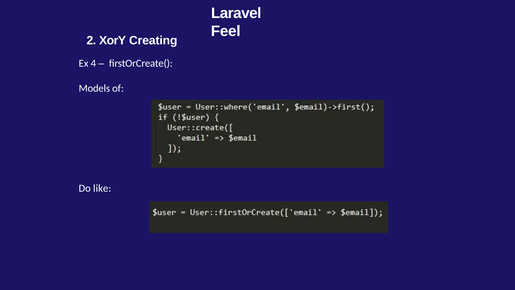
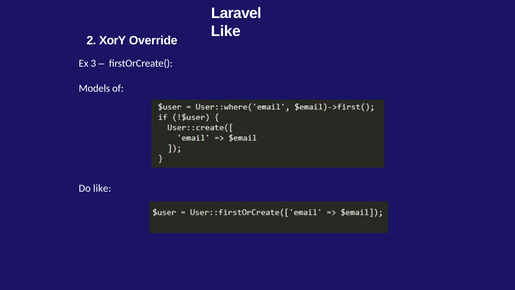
Feel: Feel -> Like (226, 31)
Creating: Creating -> Override (153, 41)
4: 4 -> 3 (93, 63)
